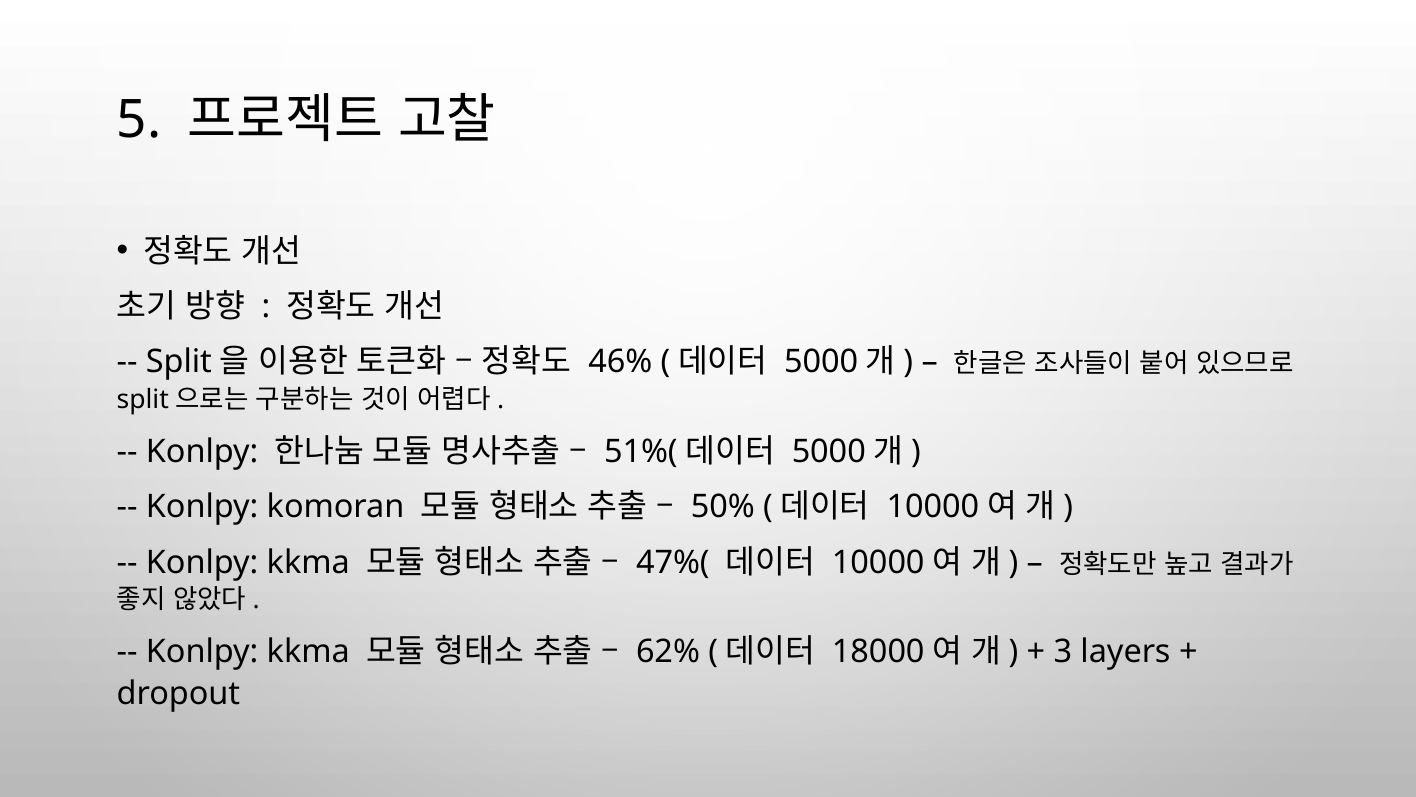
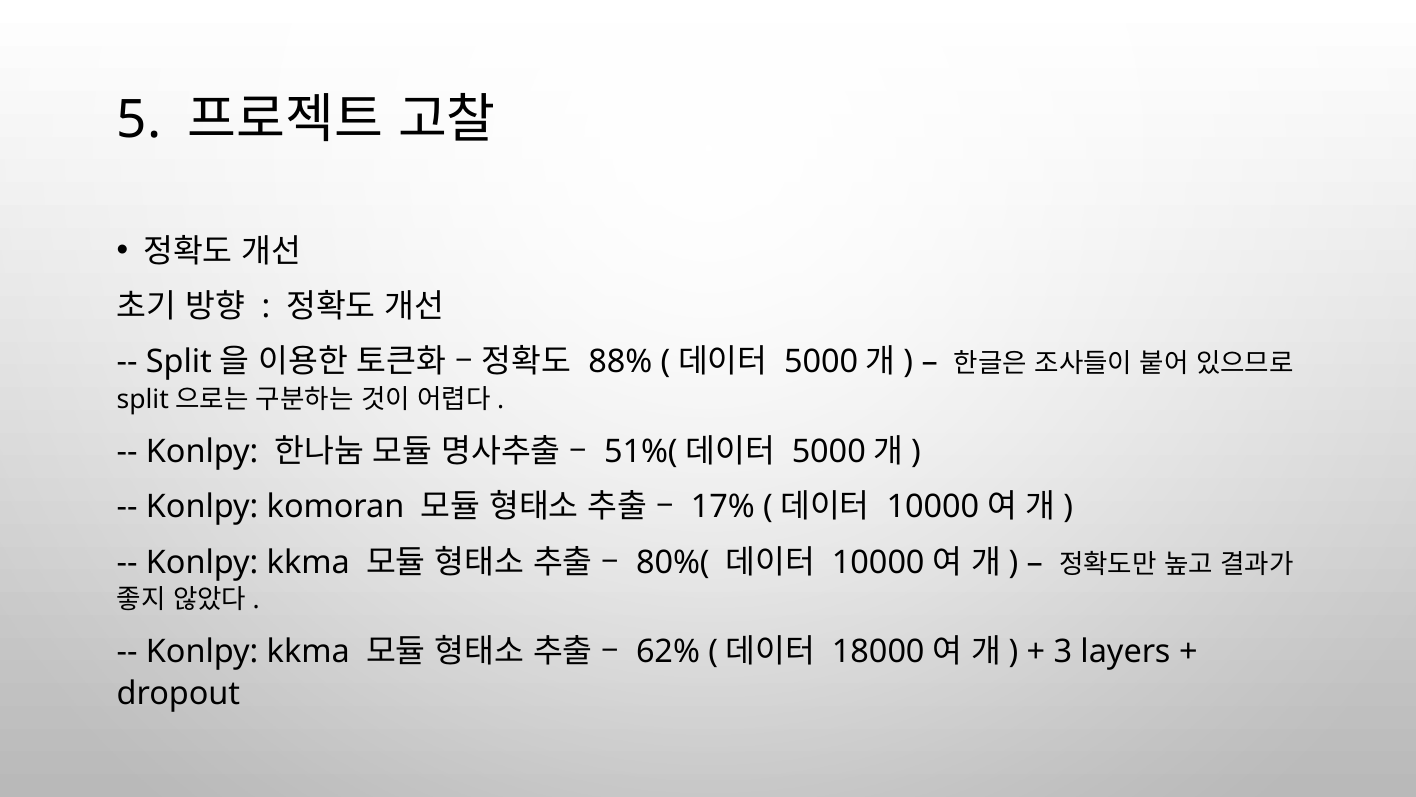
46%: 46% -> 88% (620, 362)
50%: 50% -> 17% (723, 507)
47%(: 47%( -> 80%( (673, 562)
